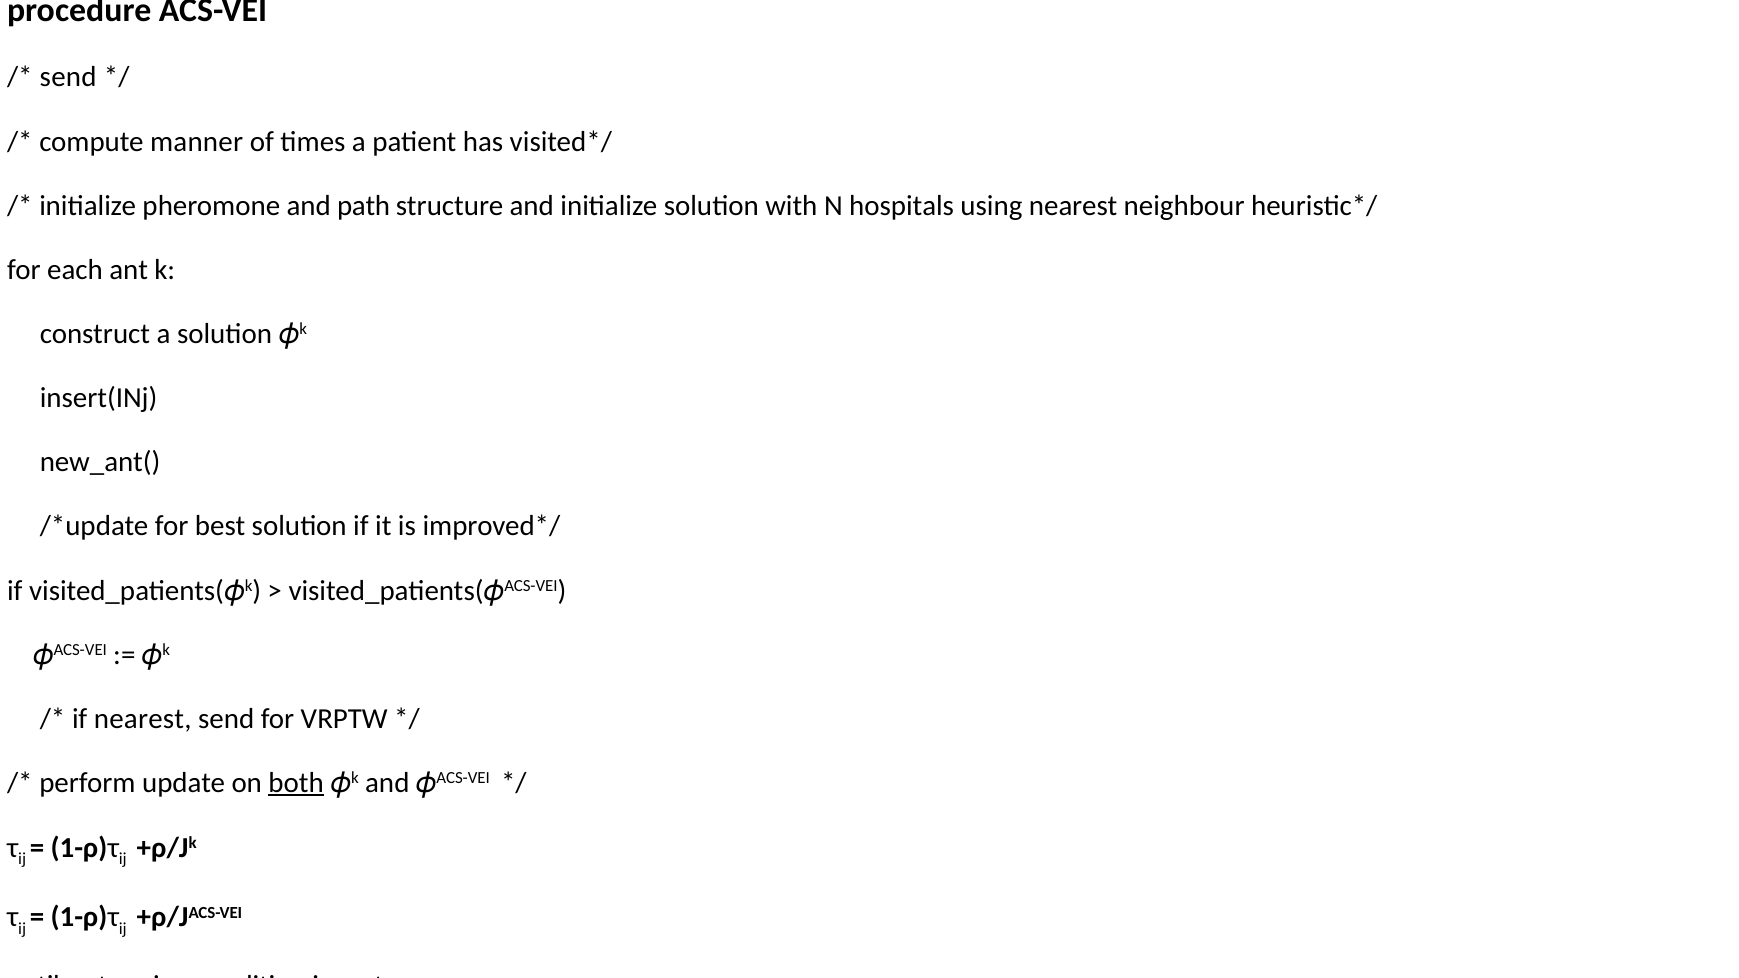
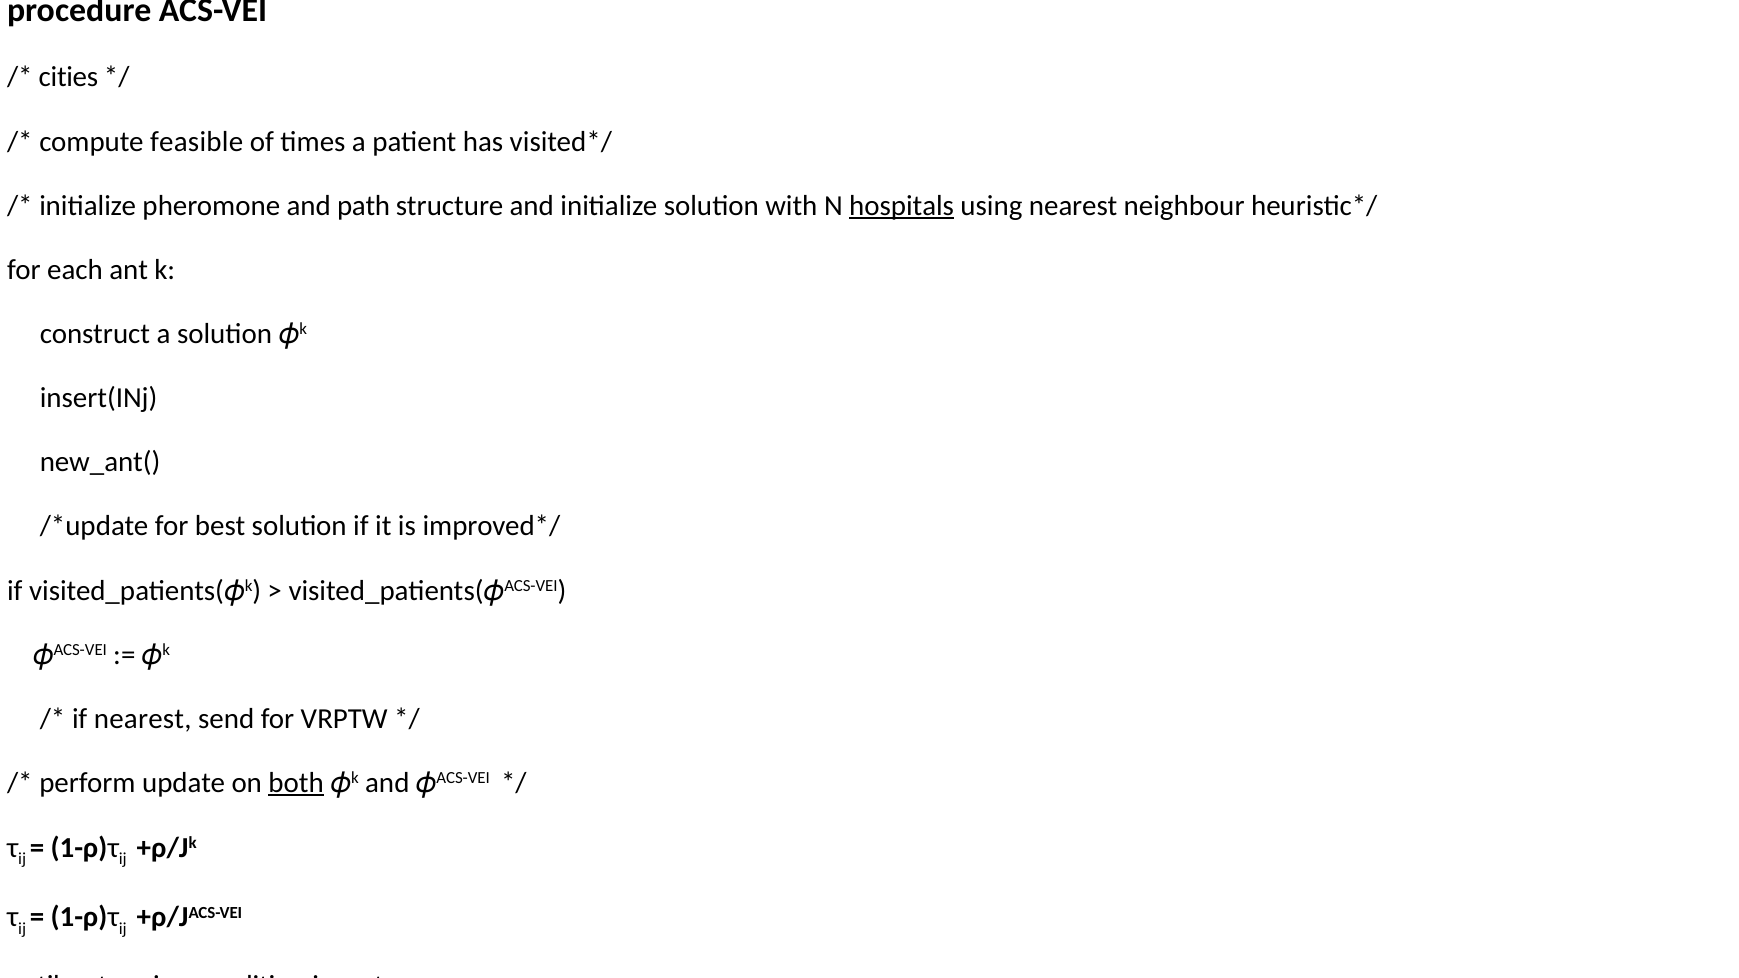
send: send -> cities (68, 77)
manner: manner -> feasible (197, 142)
hospitals underline: none -> present (902, 206)
